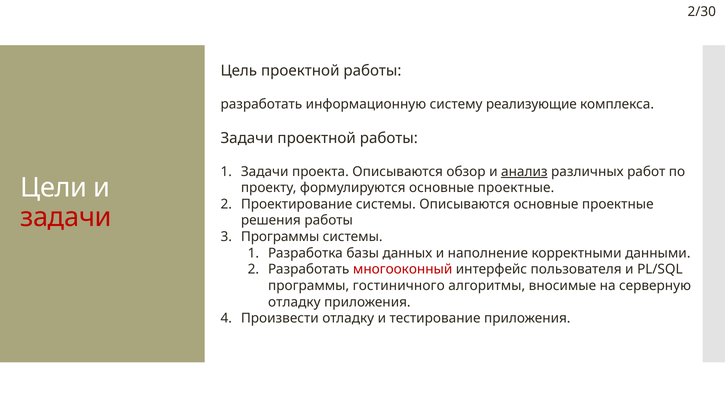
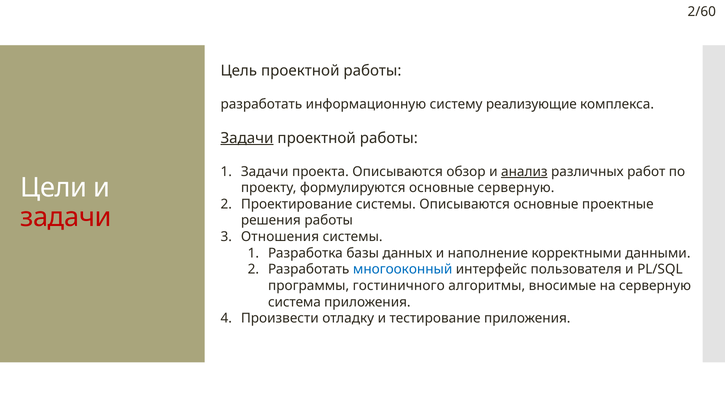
2/30: 2/30 -> 2/60 (702, 12)
Задачи underline: none -> present (247, 138)
формулируются основные проектные: проектные -> серверную (516, 188)
Программы: Программы -> Отношения (280, 237)
многооконный colour: red -> blue (403, 269)
отладку: отладку -> система (294, 302)
